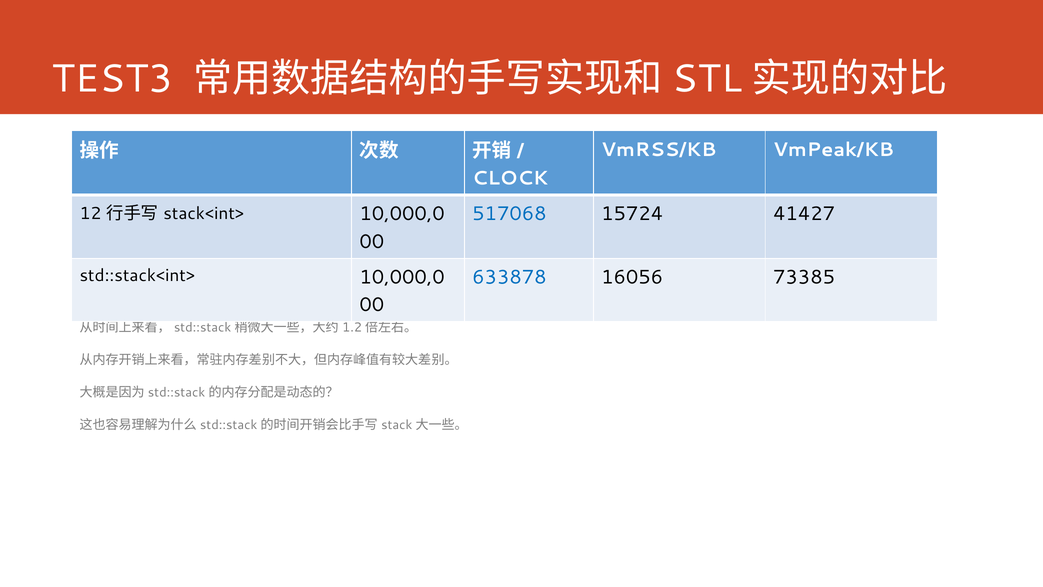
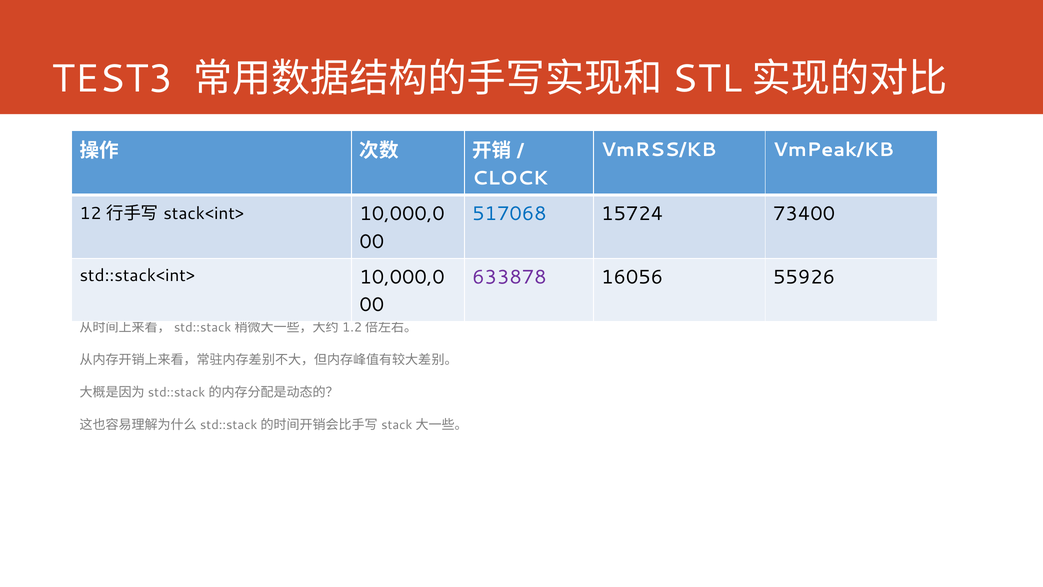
41427: 41427 -> 73400 (804, 214)
633878 colour: blue -> purple (509, 277)
73385: 73385 -> 55926 (804, 277)
